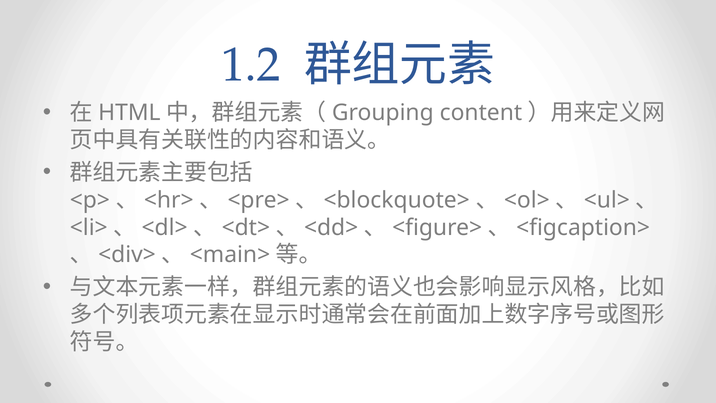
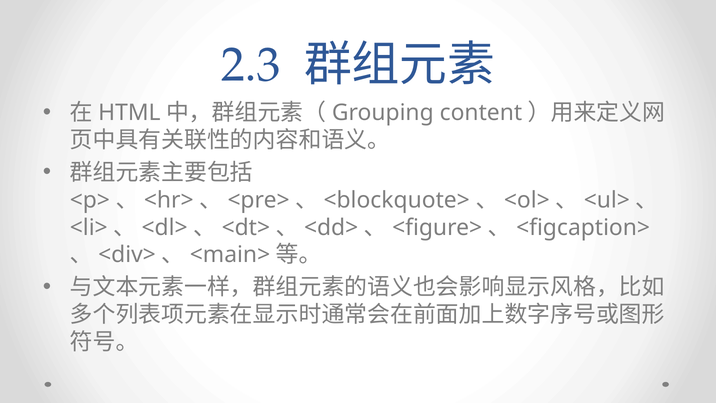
1.2: 1.2 -> 2.3 (251, 65)
